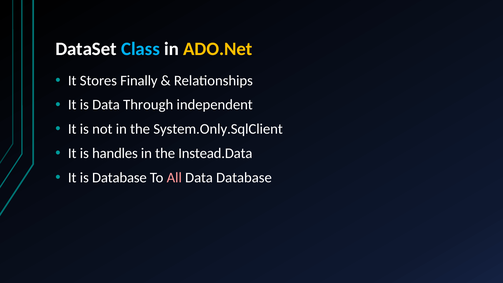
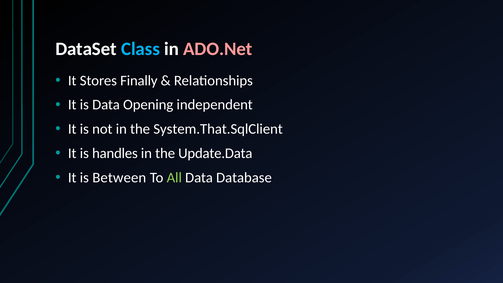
ADO.Net colour: yellow -> pink (218, 49)
Through: Through -> Opening (148, 105)
System.Only.SqlClient: System.Only.SqlClient -> System.That.SqlClient (218, 129)
Instead.Data: Instead.Data -> Update.Data (215, 153)
is Database: Database -> Between (119, 177)
All colour: pink -> light green (174, 177)
